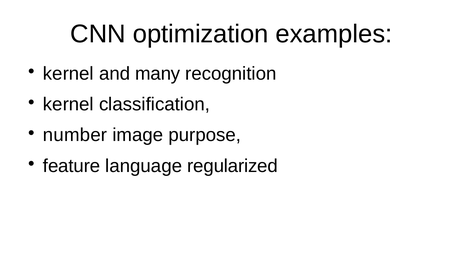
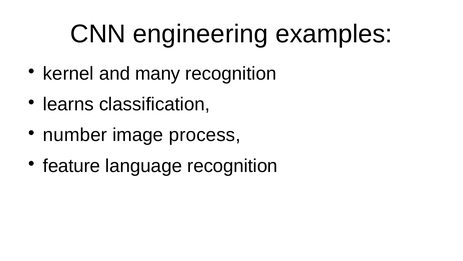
optimization: optimization -> engineering (201, 34)
kernel: kernel -> learns (68, 104)
purpose: purpose -> process (205, 135)
language regularized: regularized -> recognition (232, 166)
